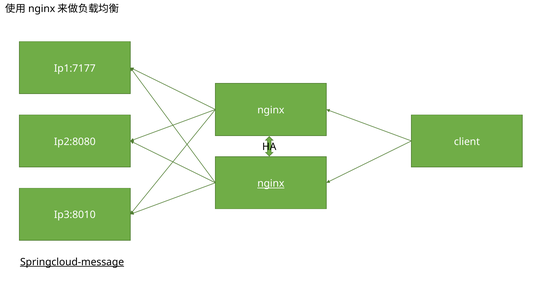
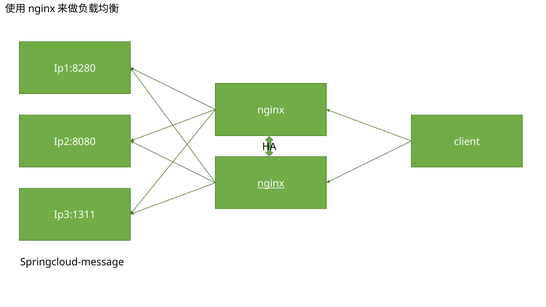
Ip1:7177: Ip1:7177 -> Ip1:8280 (75, 68)
Ip3:8010: Ip3:8010 -> Ip3:1311 (75, 215)
Springcloud-message underline: present -> none (72, 262)
